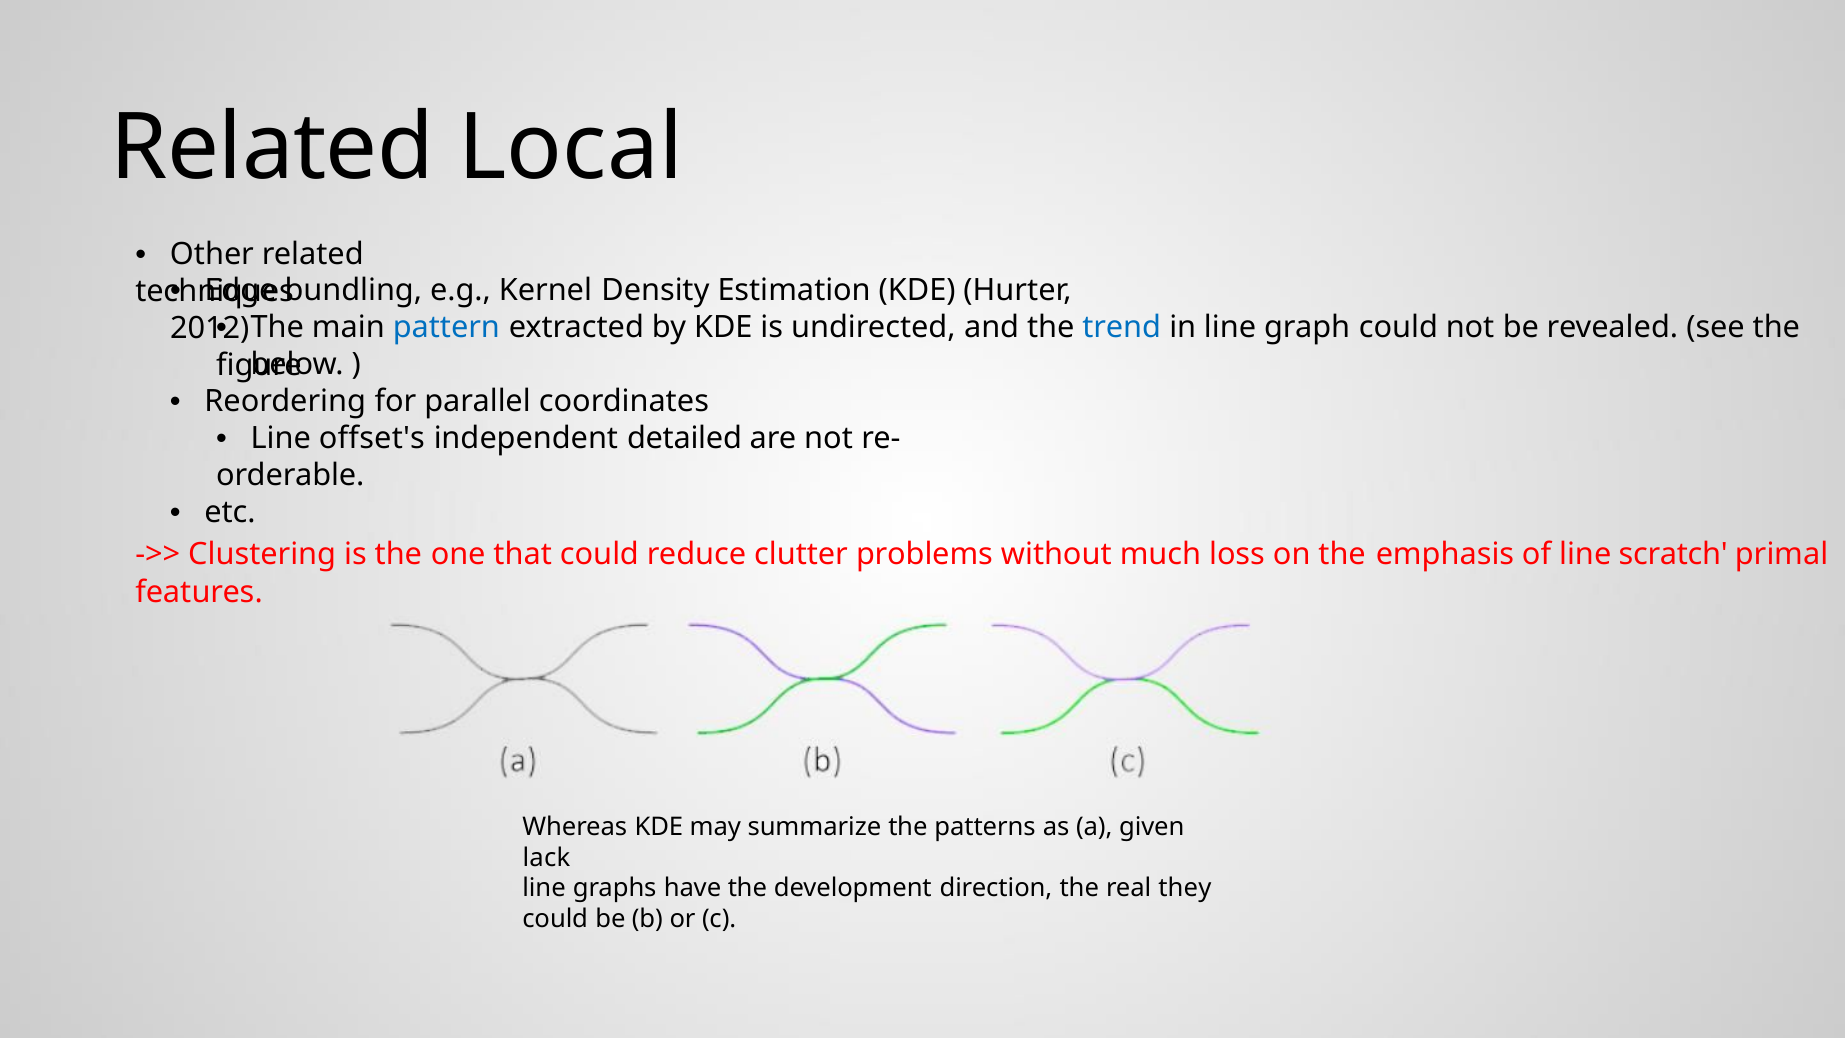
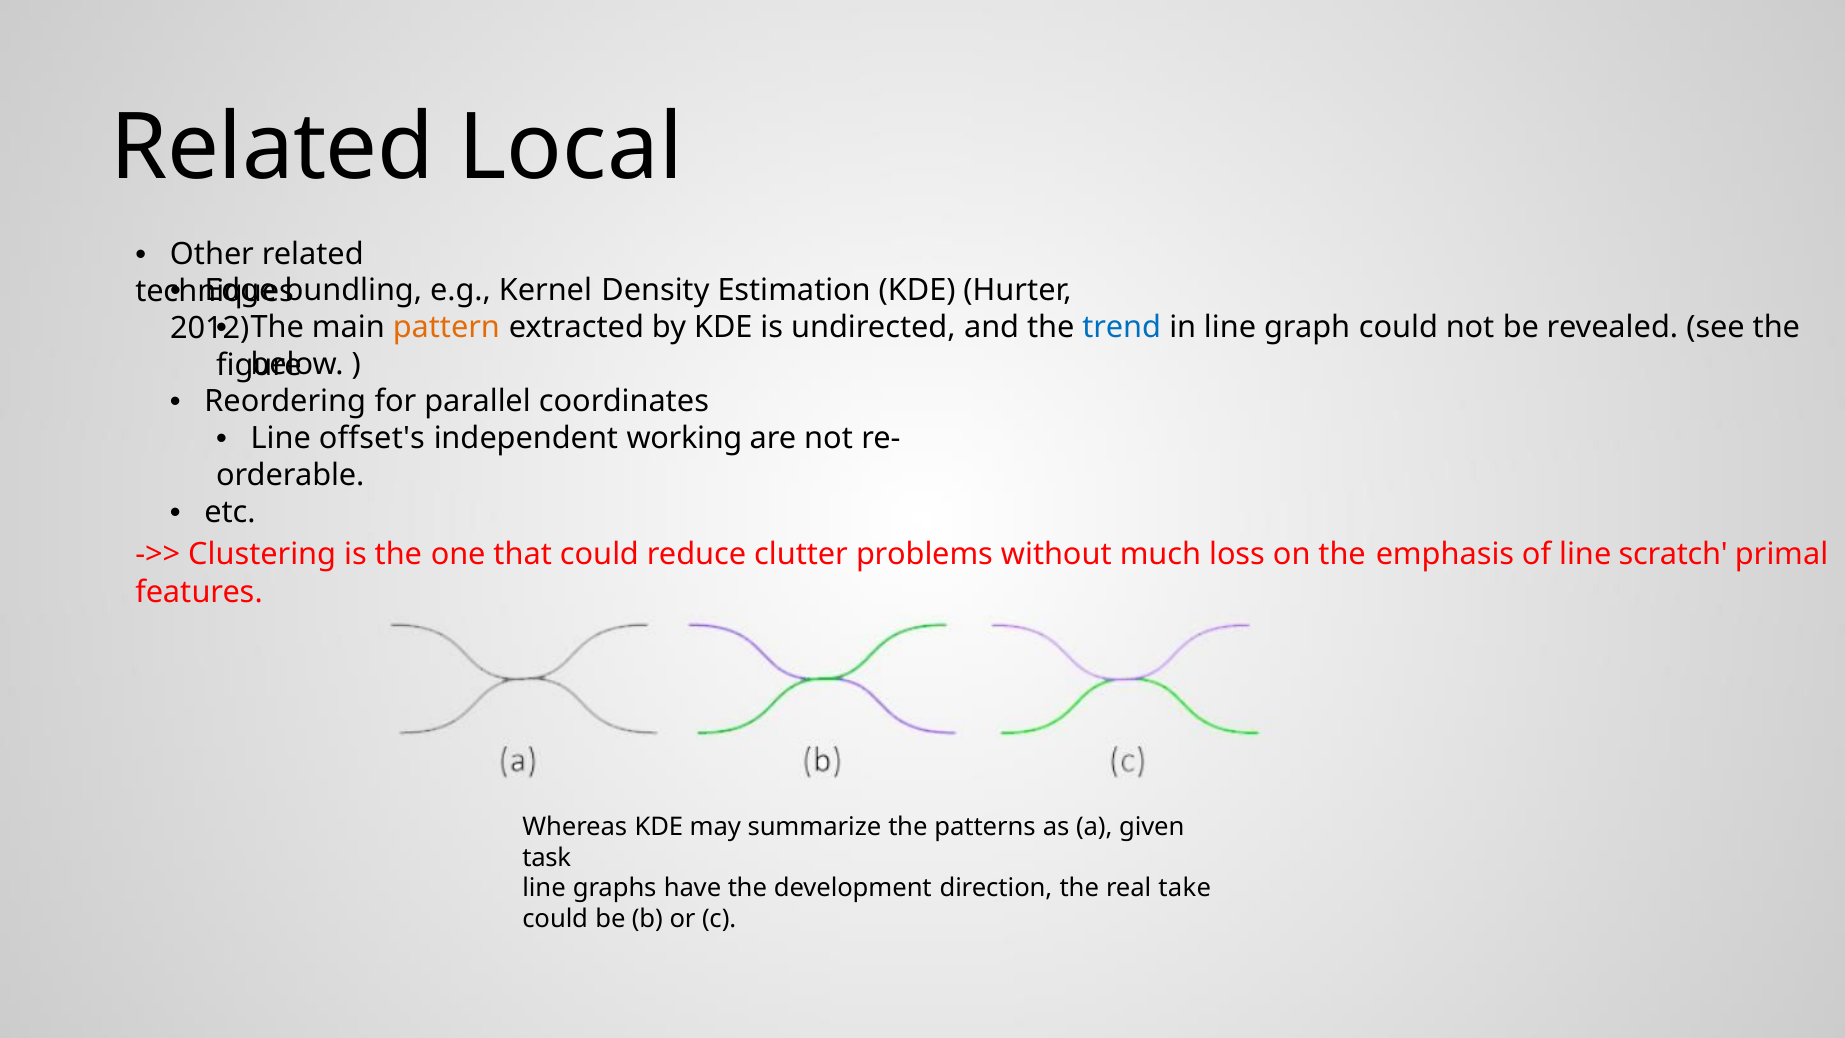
pattern colour: blue -> orange (446, 328)
detailed: detailed -> working (684, 438)
lack: lack -> task (547, 858)
they: they -> take (1185, 888)
